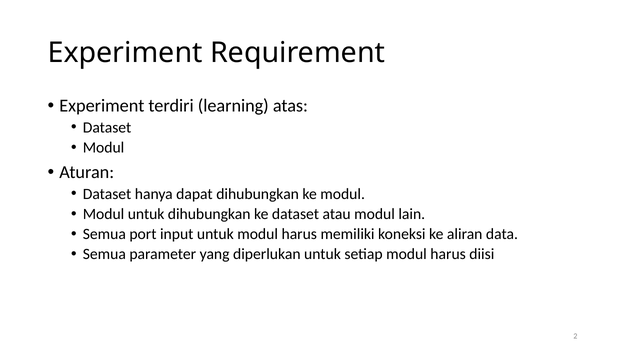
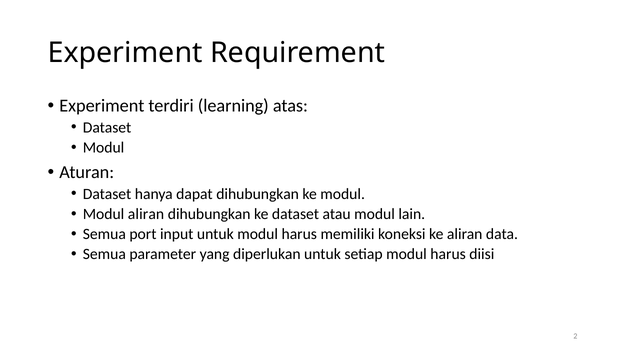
Modul untuk: untuk -> aliran (146, 214)
